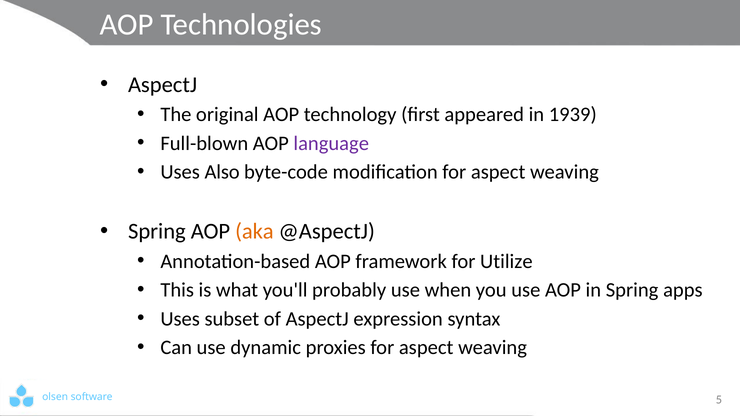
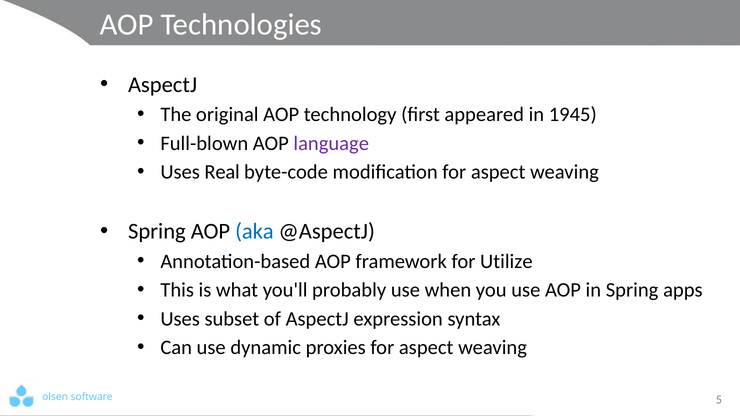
1939: 1939 -> 1945 (573, 115)
Also: Also -> Real (222, 172)
aka colour: orange -> blue (254, 232)
